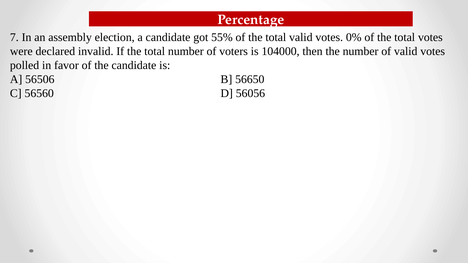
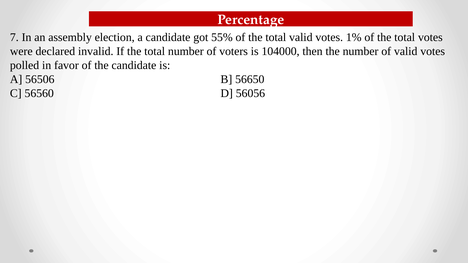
0%: 0% -> 1% (354, 37)
